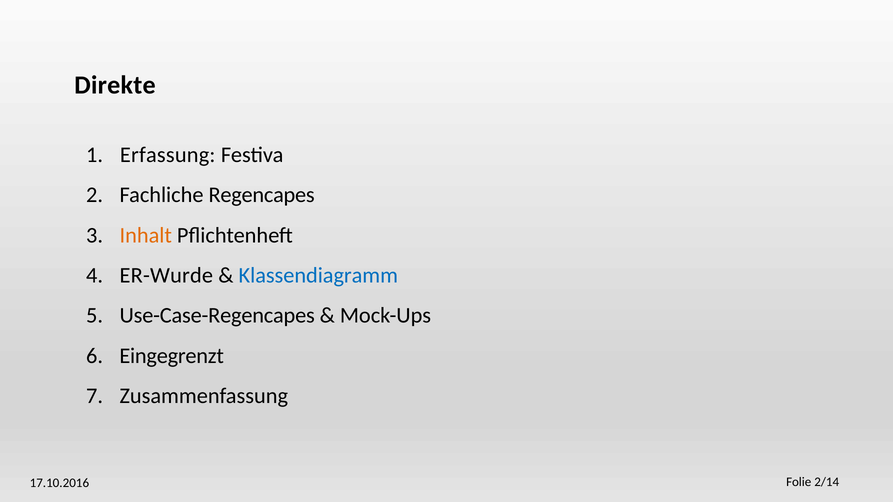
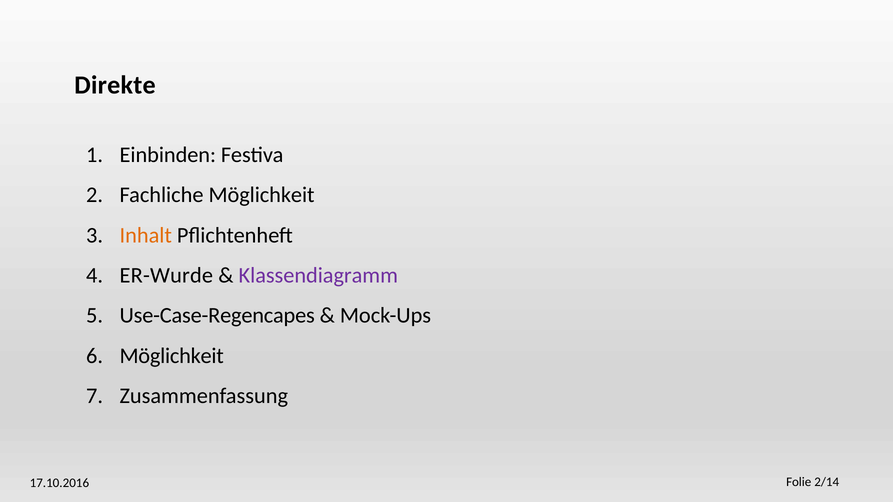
Erfassung: Erfassung -> Einbinden (168, 155)
Fachliche Regencapes: Regencapes -> Möglichkeit (262, 195)
Klassendiagramm colour: blue -> purple (318, 276)
Eingegrenzt: Eingegrenzt -> Möglichkeit (172, 356)
